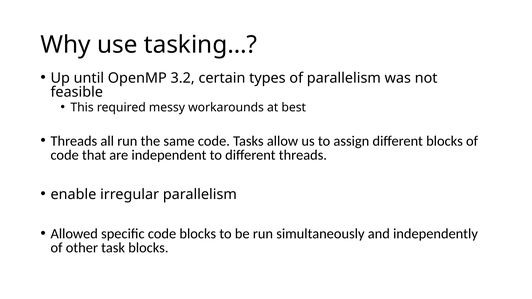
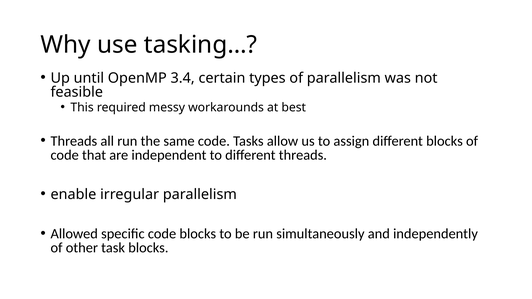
3.2: 3.2 -> 3.4 (183, 78)
